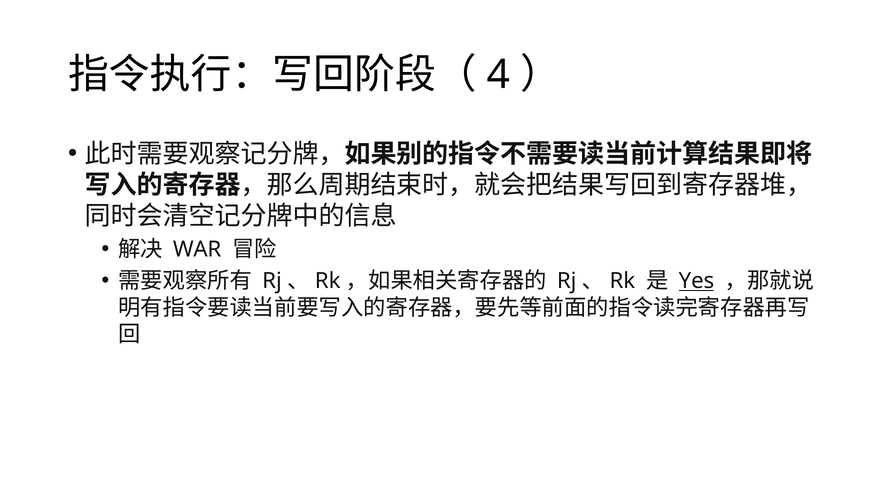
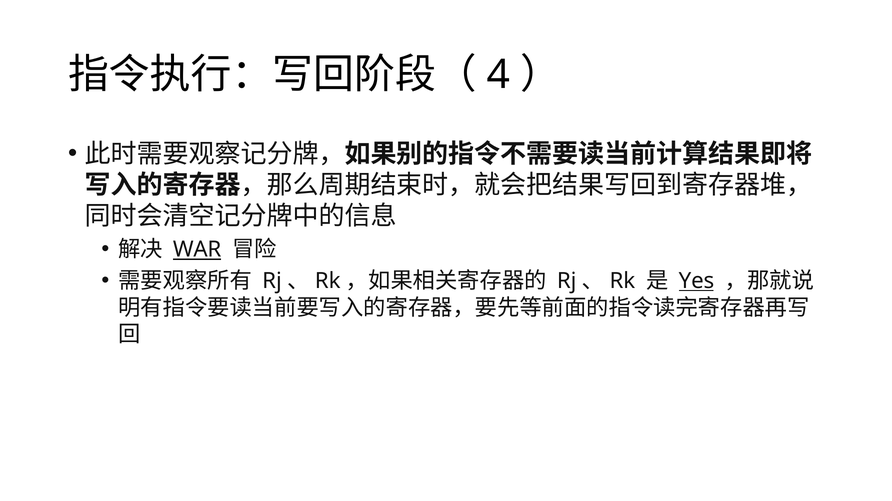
WAR underline: none -> present (197, 250)
